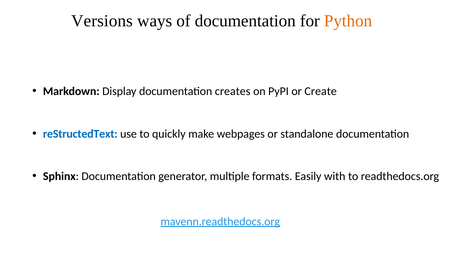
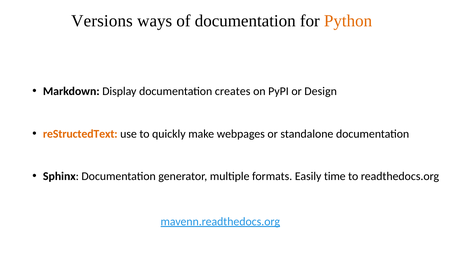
Create: Create -> Design (321, 91)
reStructedText colour: blue -> orange (80, 134)
with: with -> time (335, 176)
